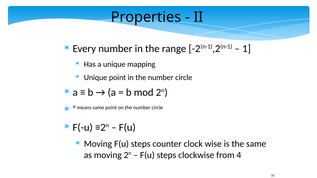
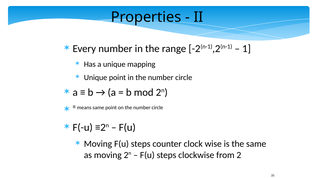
4: 4 -> 2 (239, 155)
